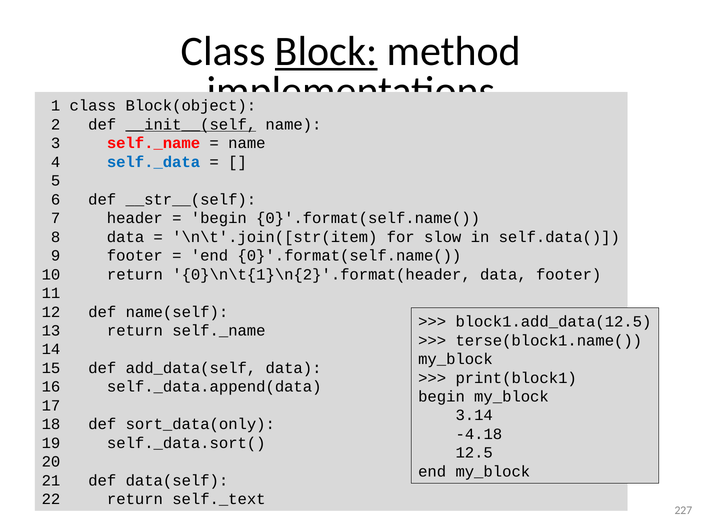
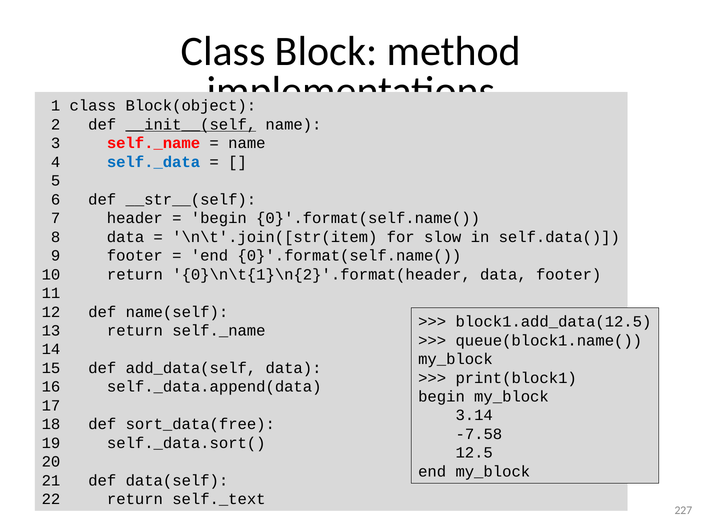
Block underline: present -> none (326, 51)
terse(block1.name(: terse(block1.name( -> queue(block1.name( (549, 340)
sort_data(only: sort_data(only -> sort_data(free (200, 424)
-4.18: -4.18 -> -7.58 (479, 434)
